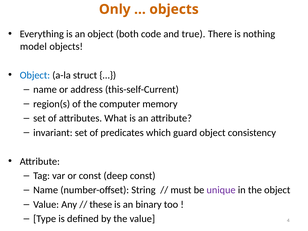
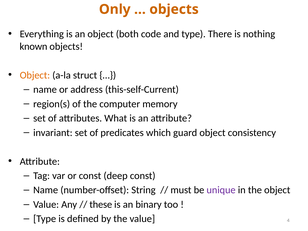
and true: true -> type (194, 34)
model: model -> known (33, 46)
Object colour: blue -> orange (35, 75)
